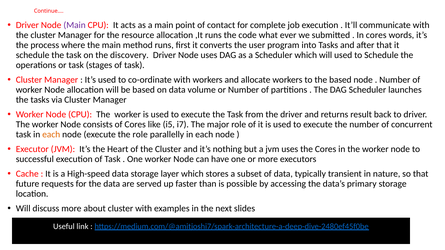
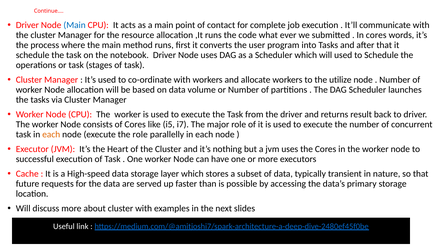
Main colour: purple -> blue (75, 25)
discovery: discovery -> notebook (129, 55)
the based: based -> utilize (340, 80)
